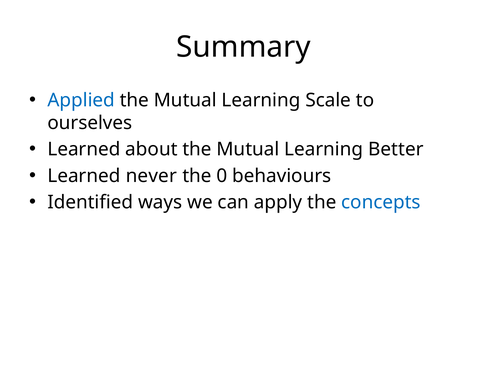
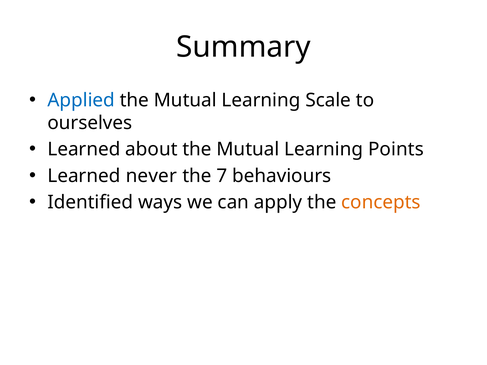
Better: Better -> Points (396, 149)
0: 0 -> 7 (222, 176)
concepts colour: blue -> orange (381, 202)
